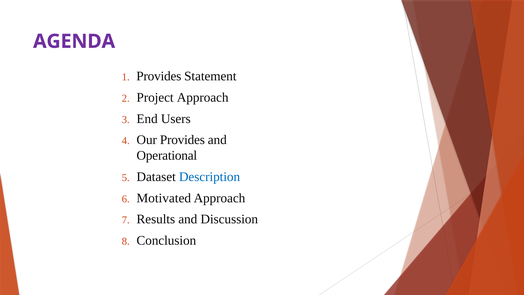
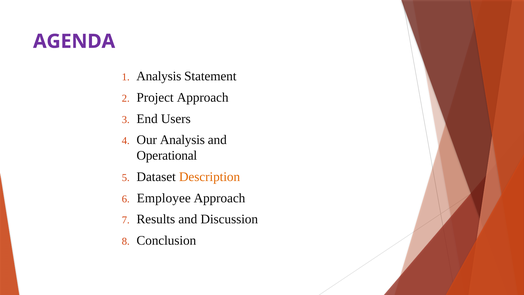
Provides: Provides -> Analysis (159, 76)
Our Provides: Provides -> Analysis (182, 140)
Description colour: blue -> orange (210, 177)
Motivated: Motivated -> Employee (164, 198)
